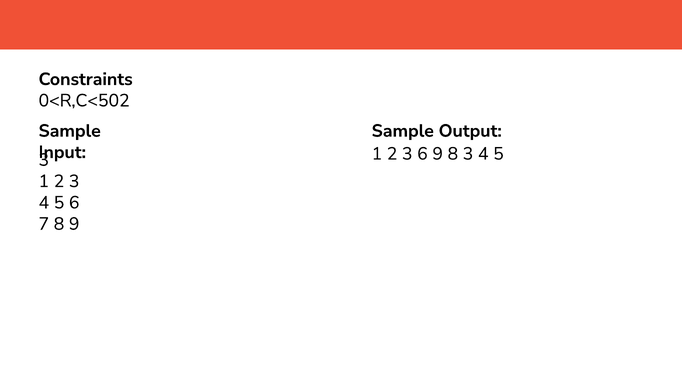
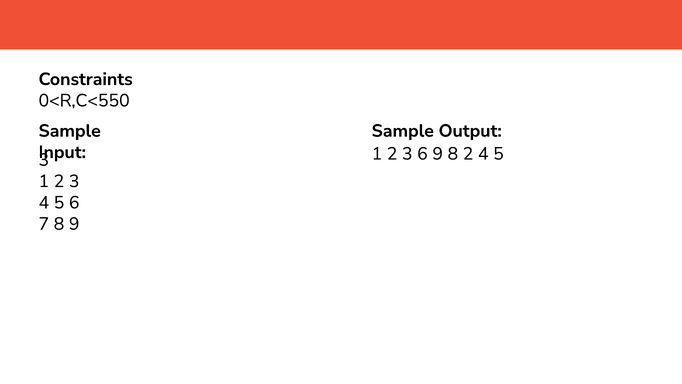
0<R,C<502: 0<R,C<502 -> 0<R,C<550 (84, 100)
8 3: 3 -> 2 (468, 154)
